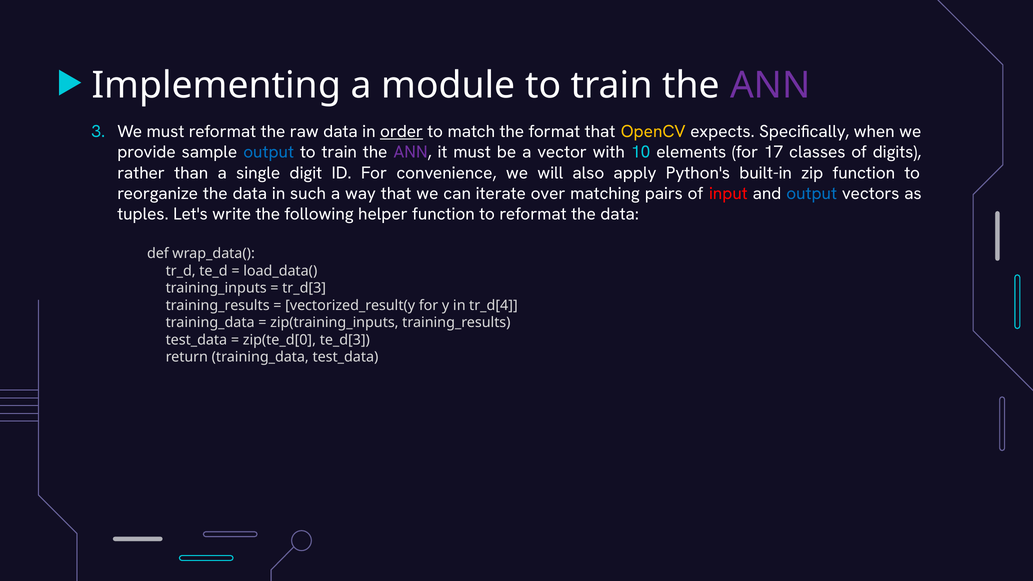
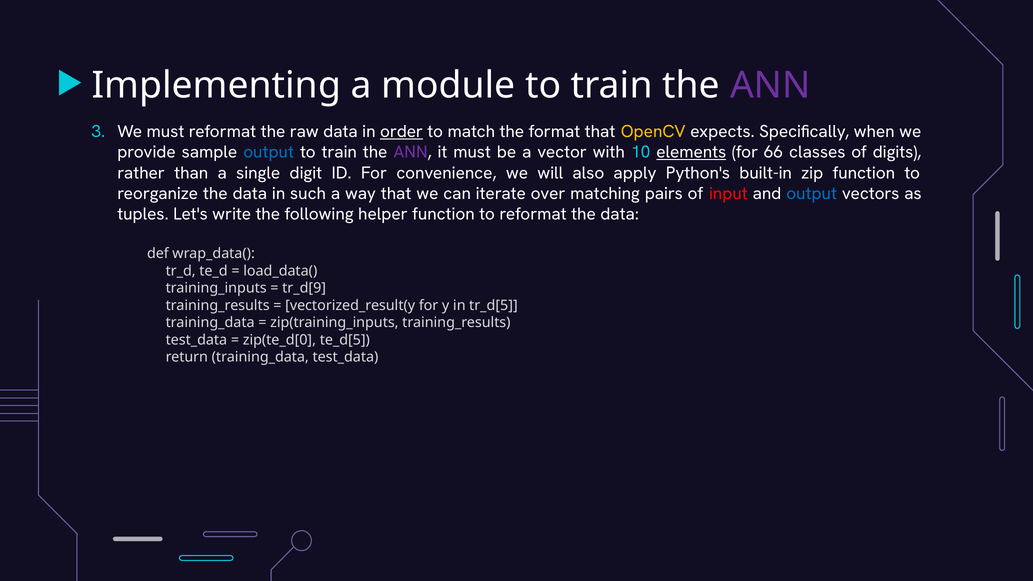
elements underline: none -> present (691, 152)
17: 17 -> 66 (774, 152)
tr_d[3: tr_d[3 -> tr_d[9 (304, 288)
tr_d[4: tr_d[4 -> tr_d[5 (493, 305)
te_d[3: te_d[3 -> te_d[5 (345, 340)
